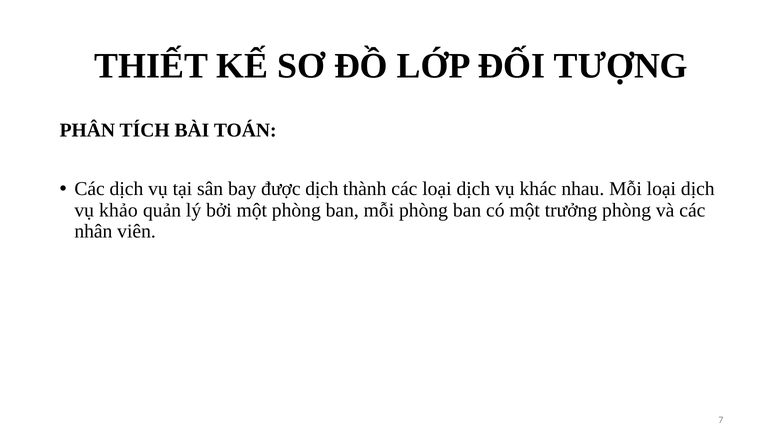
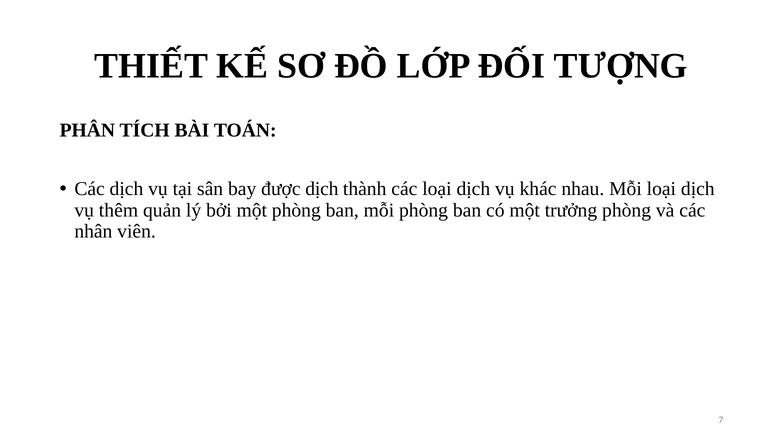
khảo: khảo -> thêm (118, 210)
